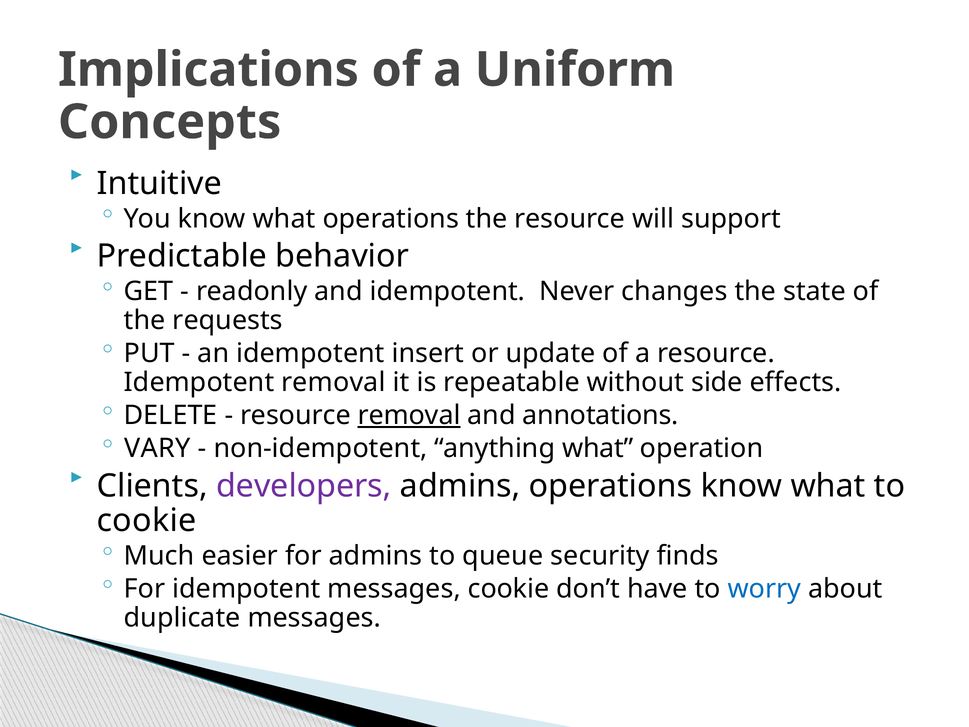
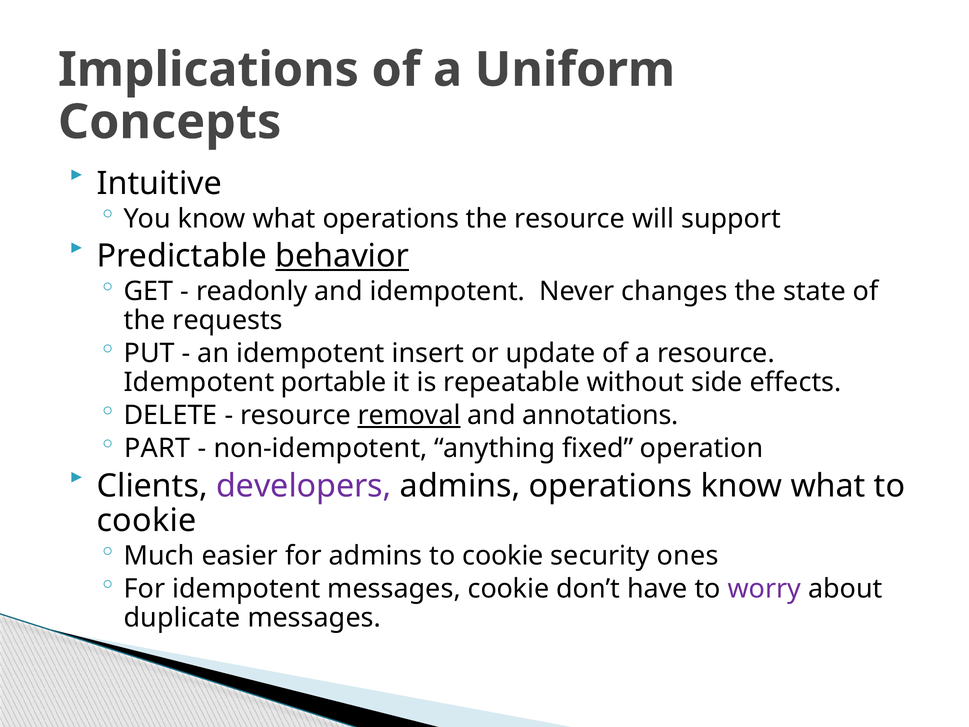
behavior underline: none -> present (342, 256)
Idempotent removal: removal -> portable (334, 382)
VARY: VARY -> PART (157, 448)
anything what: what -> fixed (598, 448)
admins to queue: queue -> cookie (503, 556)
finds: finds -> ones (688, 556)
worry colour: blue -> purple (764, 589)
